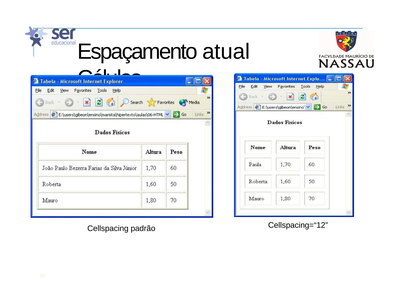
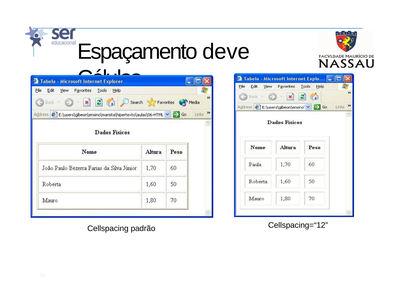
atual: atual -> deve (226, 52)
